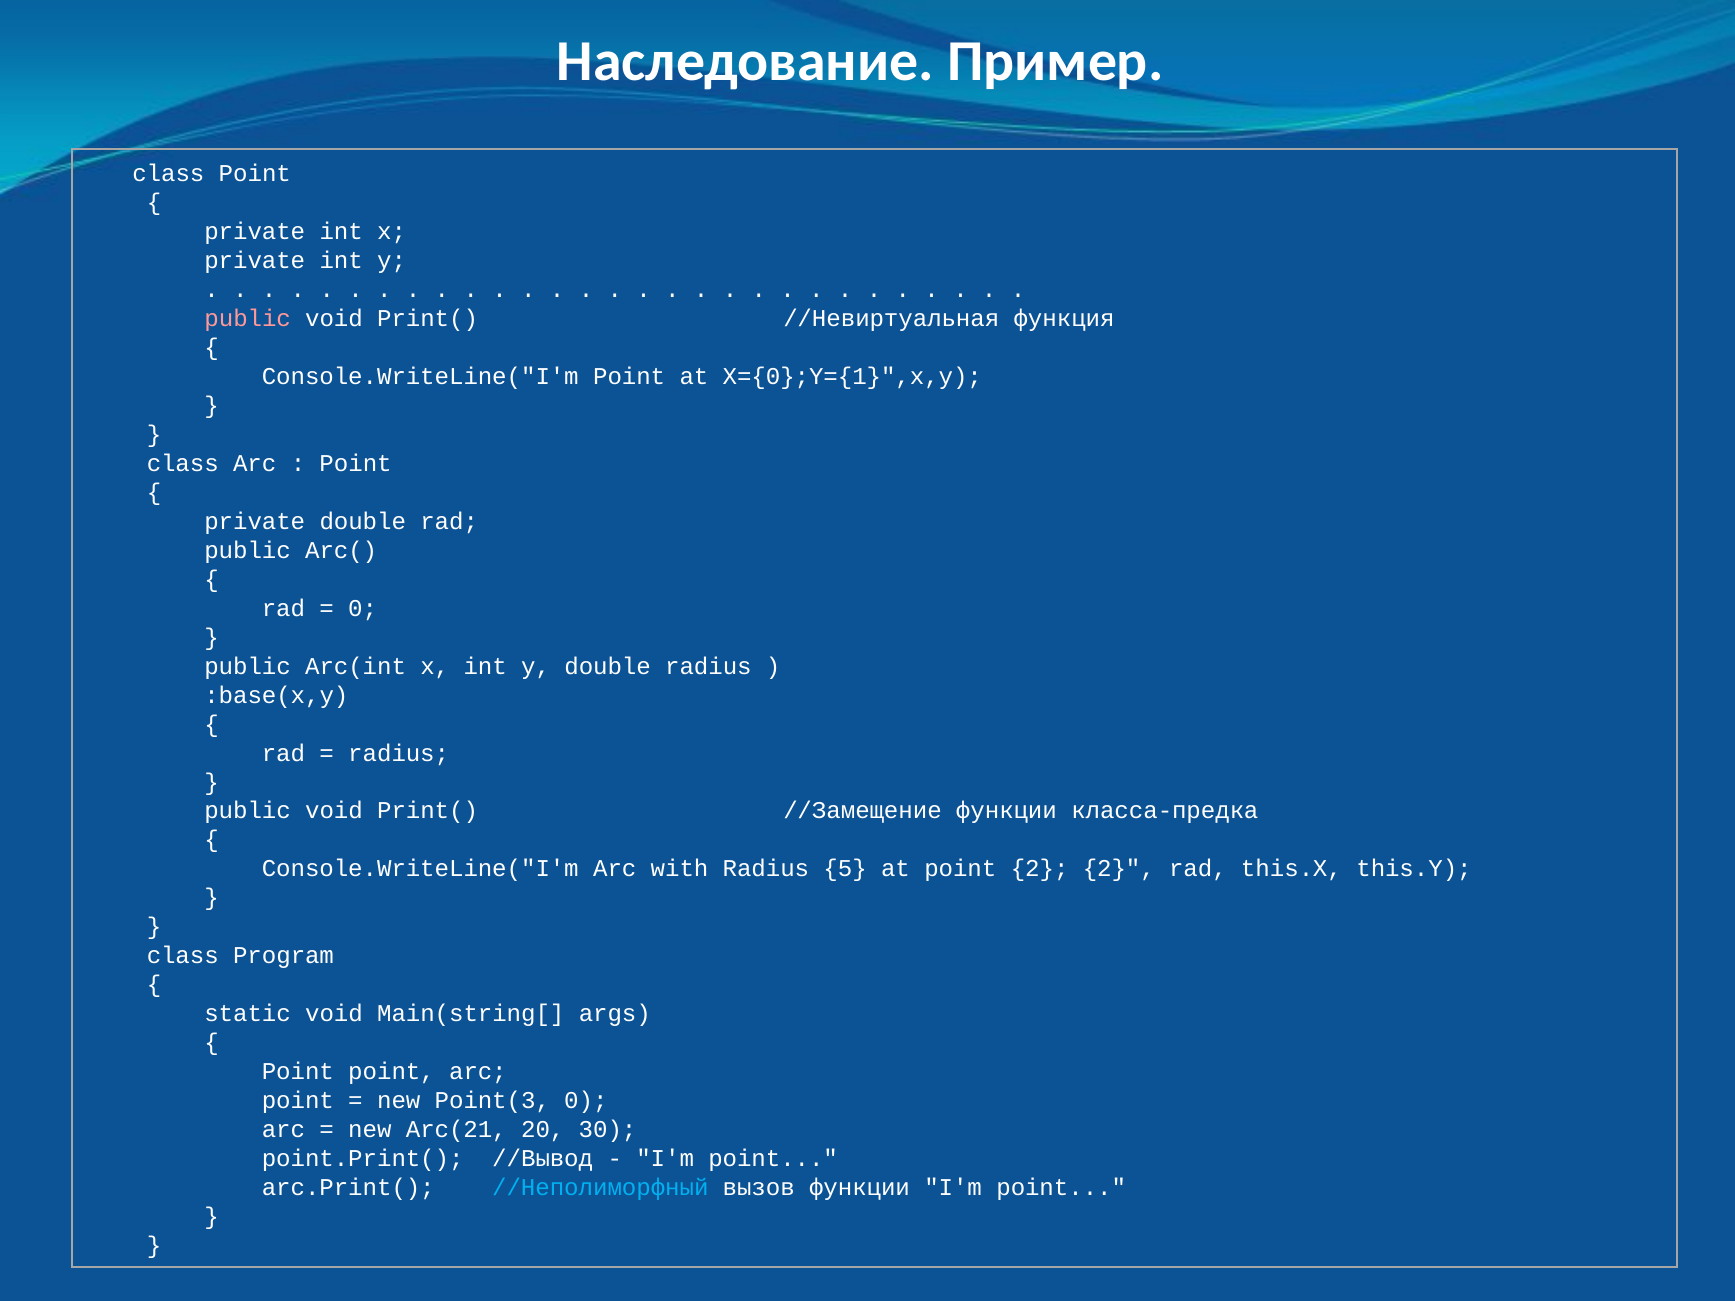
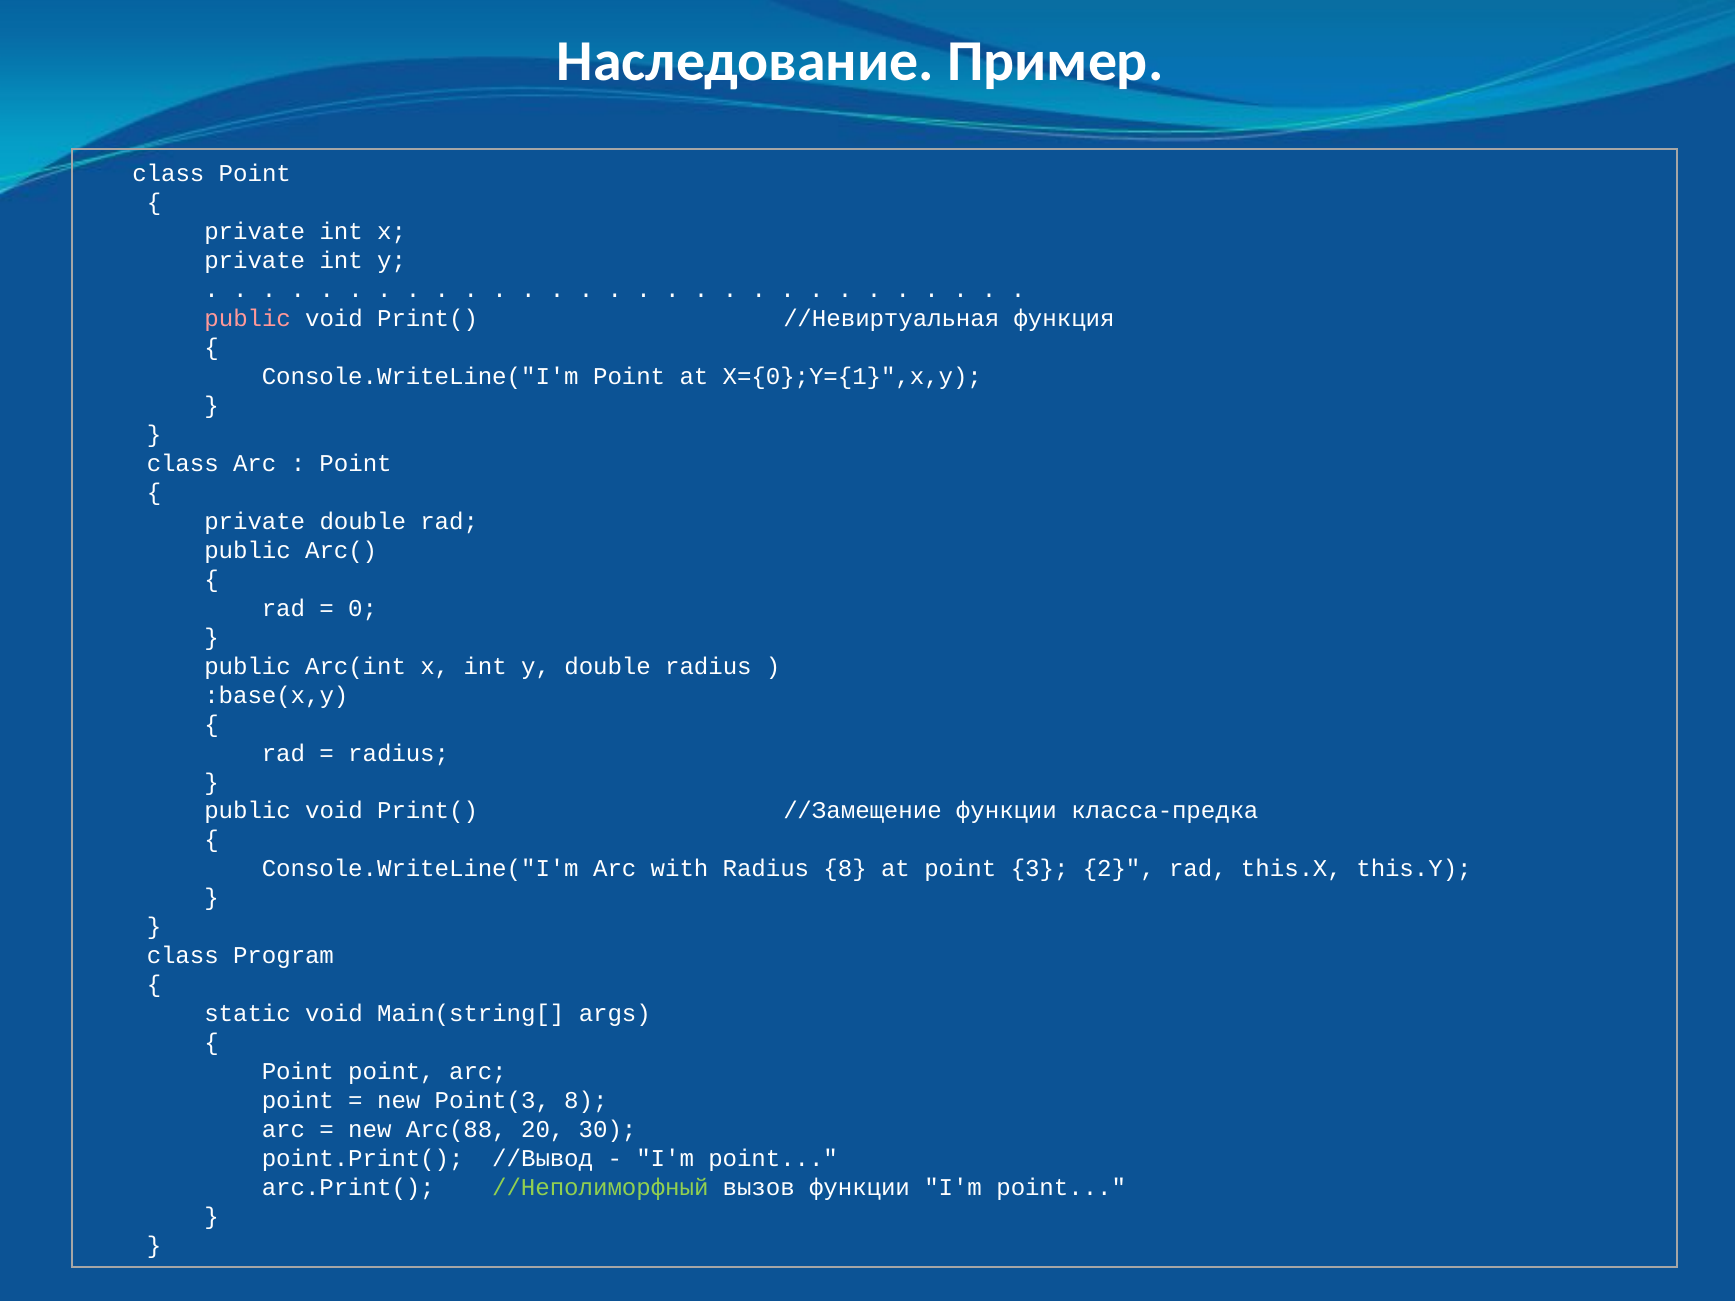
Radius 5: 5 -> 8 (845, 869)
point 2: 2 -> 3 (1040, 869)
Point(3 0: 0 -> 8 (586, 1101)
Arc(21: Arc(21 -> Arc(88 (456, 1130)
//Неполиморфный colour: light blue -> light green (600, 1188)
